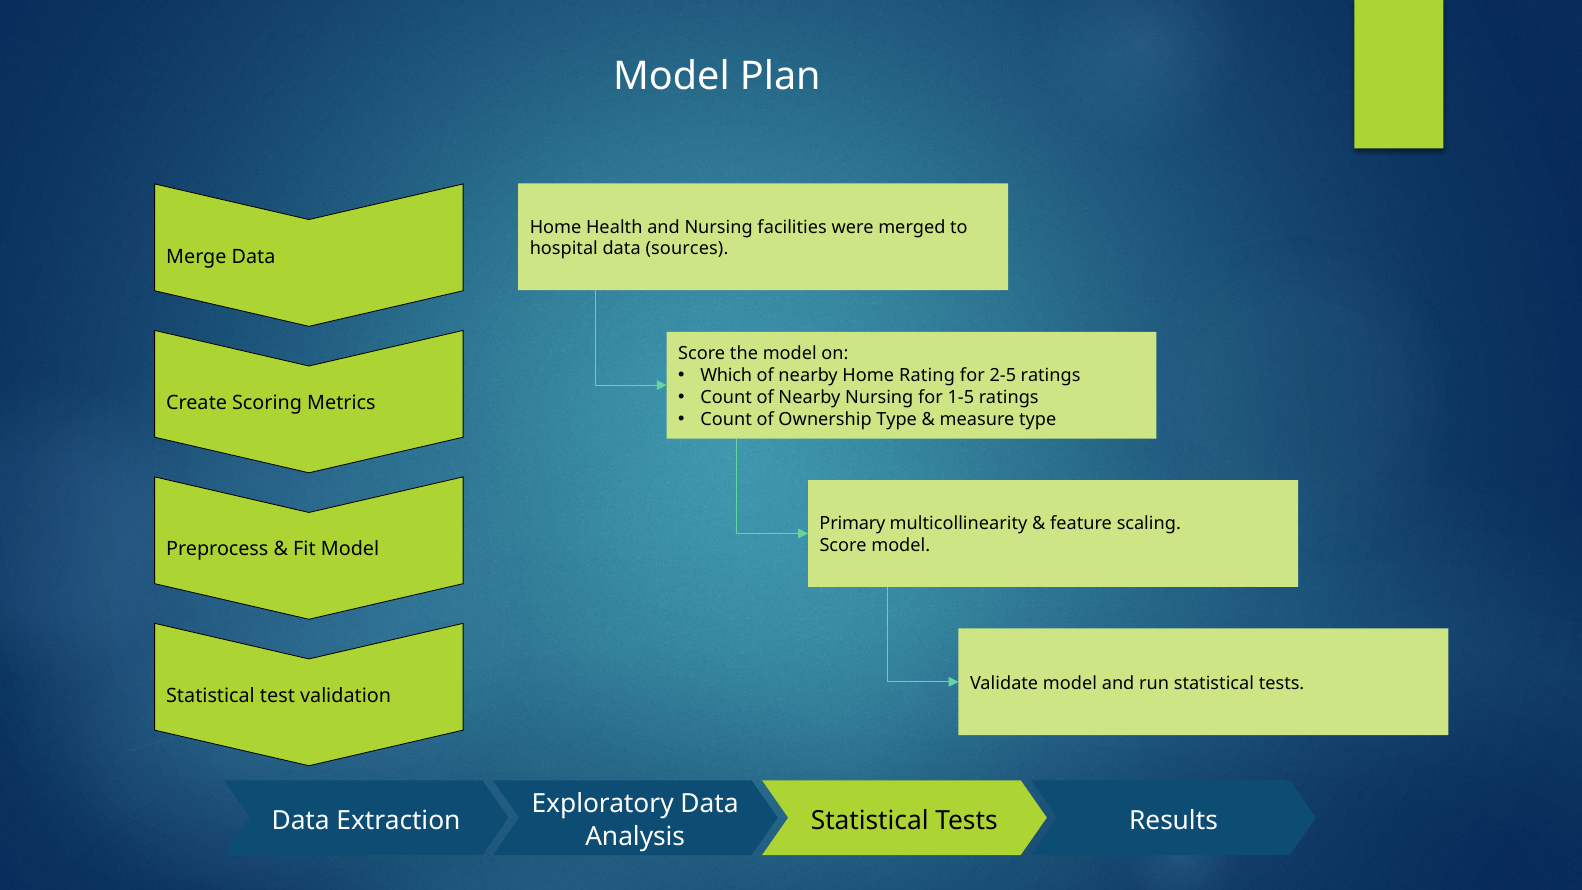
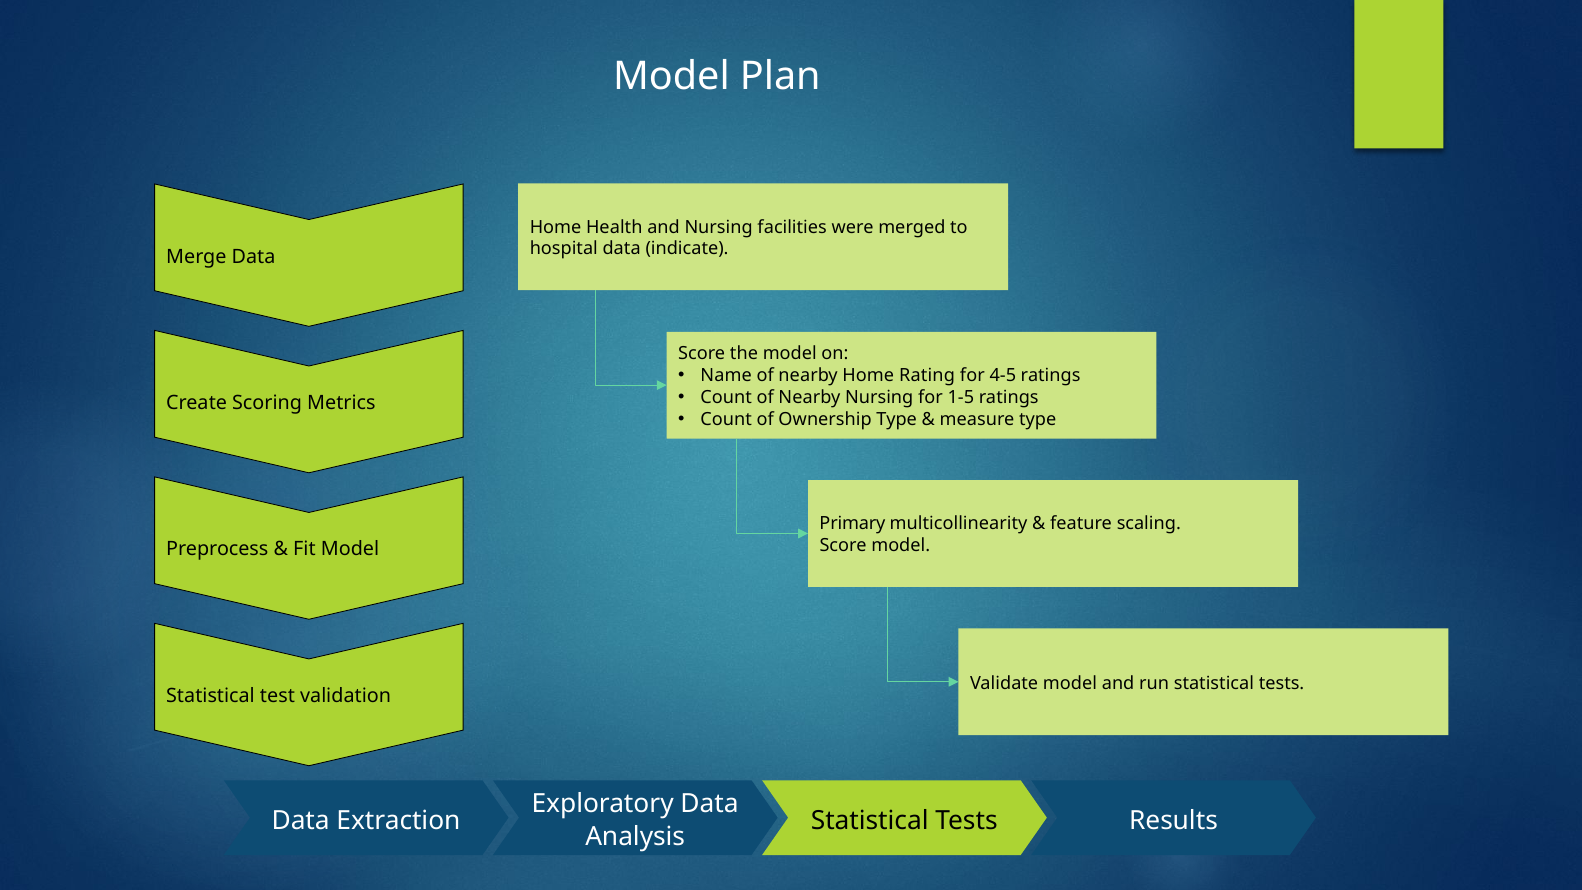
sources: sources -> indicate (687, 249)
Which: Which -> Name (726, 375)
2-5: 2-5 -> 4-5 (1003, 375)
